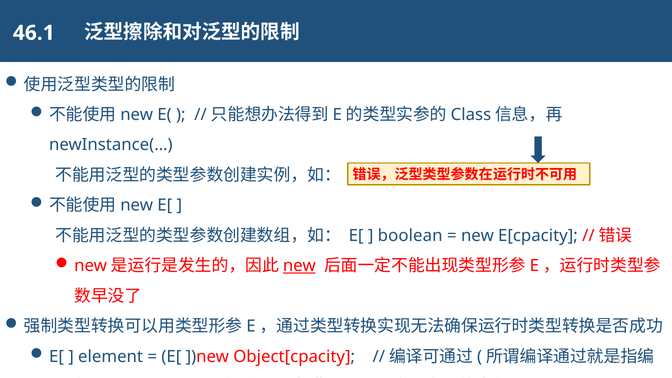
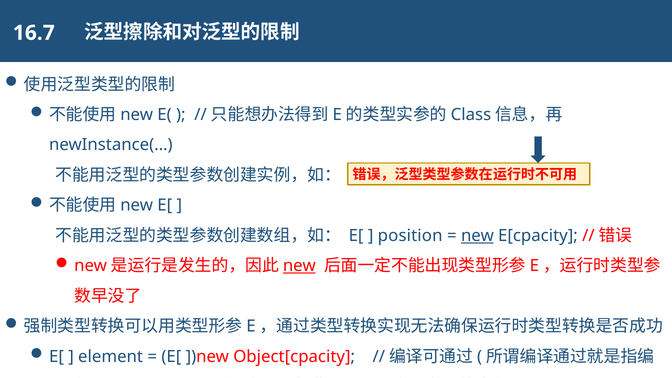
46.1: 46.1 -> 16.7 (34, 33)
boolean: boolean -> position (410, 236)
new underline: none -> present (477, 236)
